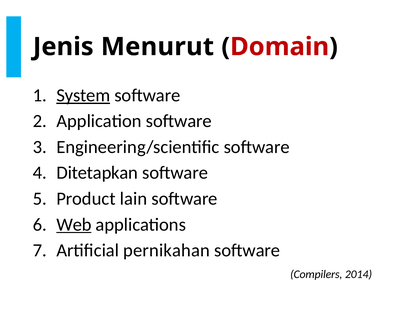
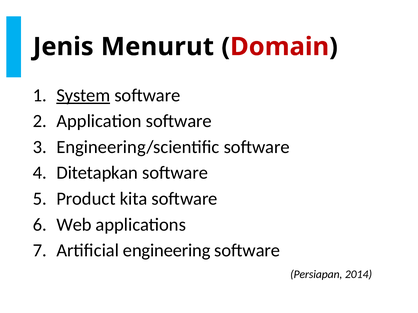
lain: lain -> kita (134, 199)
Web underline: present -> none (74, 225)
pernikahan: pernikahan -> engineering (167, 251)
Compilers: Compilers -> Persiapan (316, 275)
